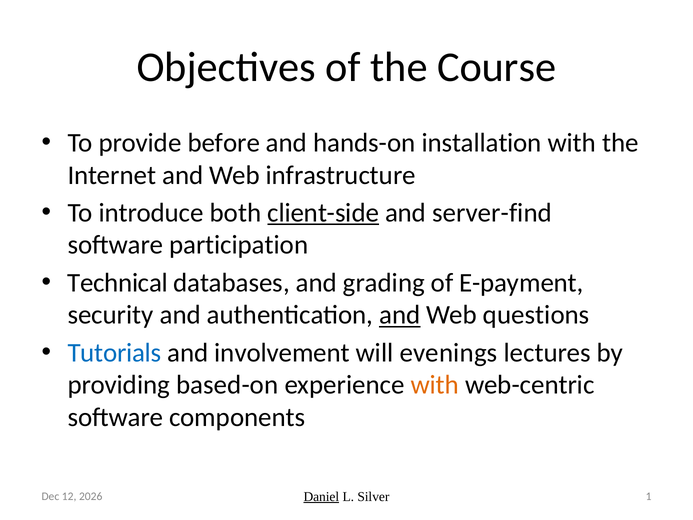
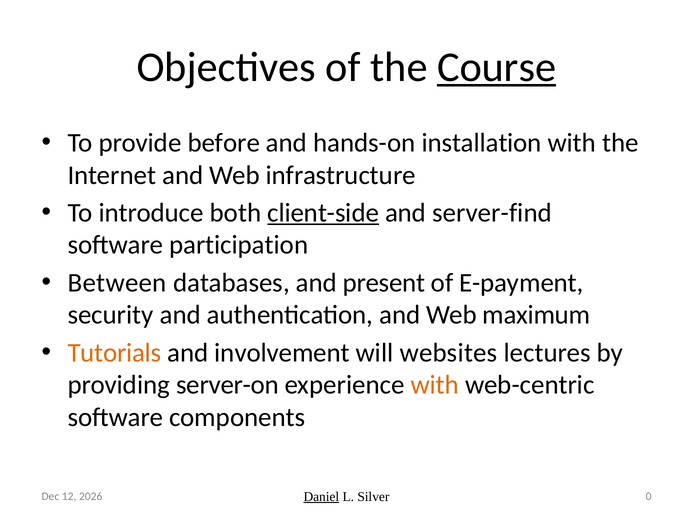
Course underline: none -> present (497, 67)
Technical: Technical -> Between (117, 283)
grading: grading -> present (384, 283)
and underline: present -> none (400, 315)
questions: questions -> maximum (536, 315)
Tutorials colour: blue -> orange (114, 353)
evenings: evenings -> websites (449, 353)
based-on: based-on -> server-on (227, 385)
1: 1 -> 0 (649, 496)
